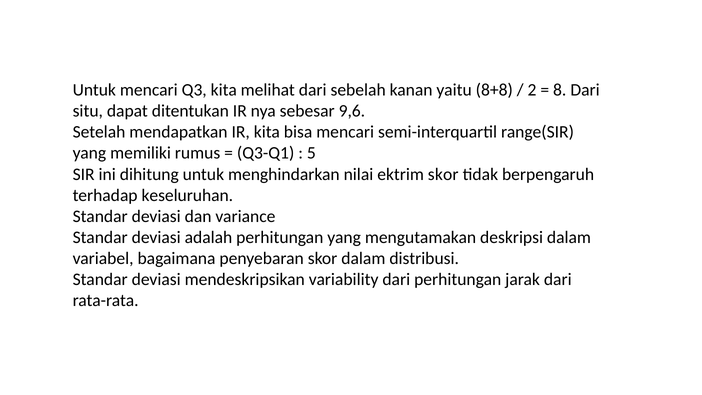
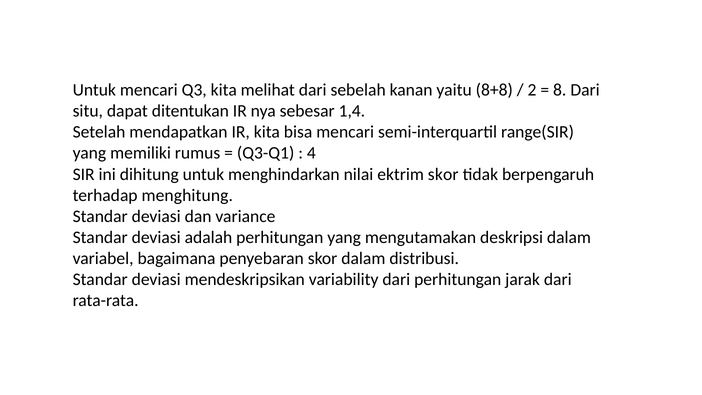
9,6: 9,6 -> 1,4 (352, 111)
5: 5 -> 4 (311, 153)
keseluruhan: keseluruhan -> menghitung (187, 195)
